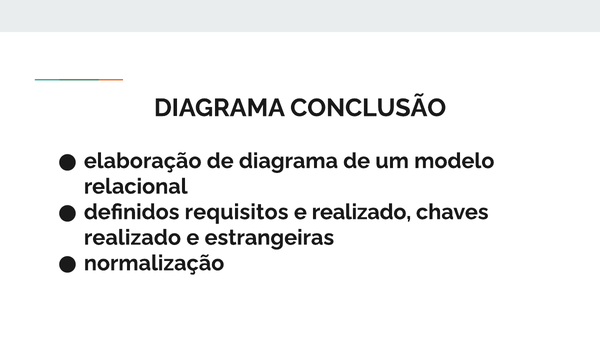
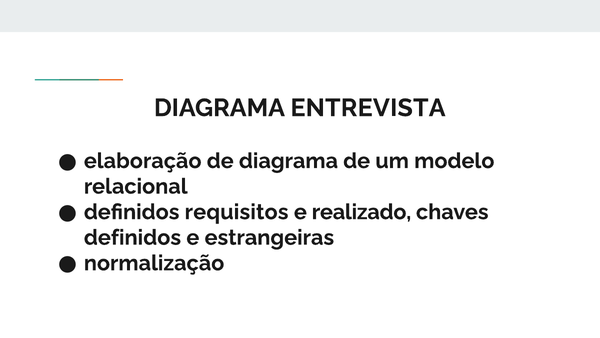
CONCLUSÃO: CONCLUSÃO -> ENTREVISTA (368, 108)
realizado: realizado -> definidos (132, 237)
